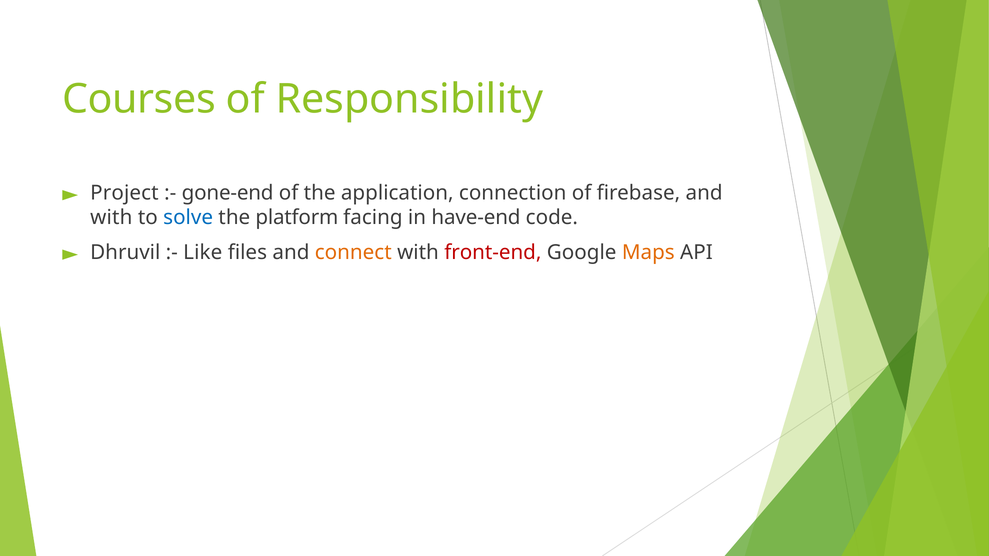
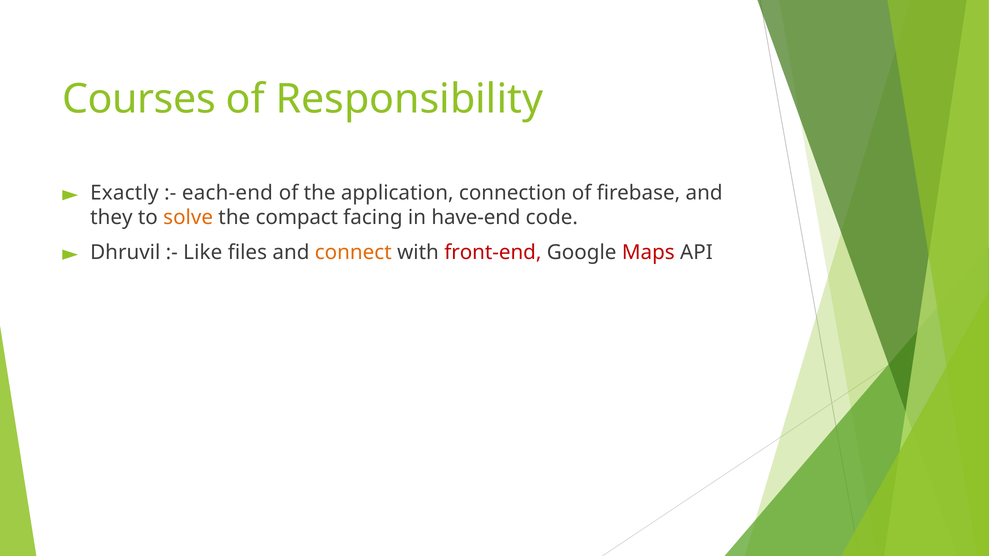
Project: Project -> Exactly (124, 193)
gone-end: gone-end -> each-end (227, 193)
with: with -> they (111, 218)
solve colour: blue -> orange (188, 218)
platform: platform -> compact (297, 218)
Maps colour: orange -> red (648, 253)
